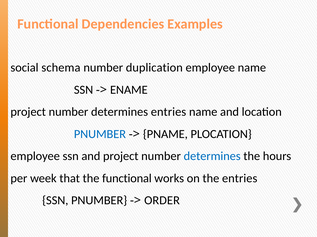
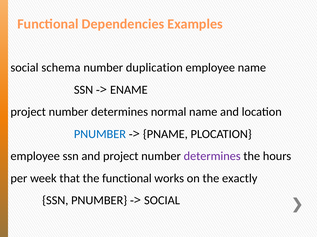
determines entries: entries -> normal (169, 112)
determines colour: blue -> purple (212, 157)
the entries: entries -> exactly (240, 179)
ORDER: ORDER -> SOCIAL (162, 201)
